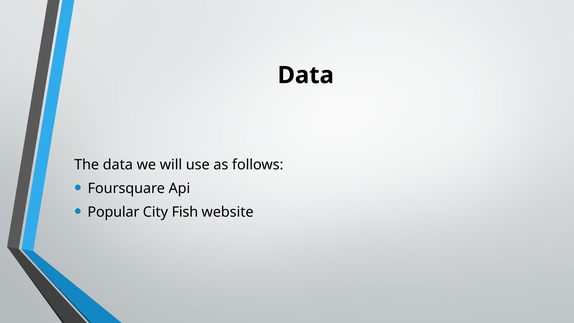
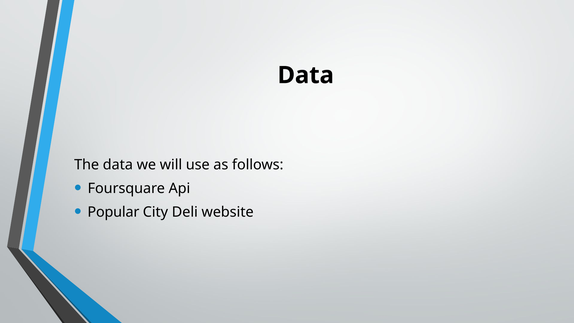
Fish: Fish -> Deli (185, 212)
